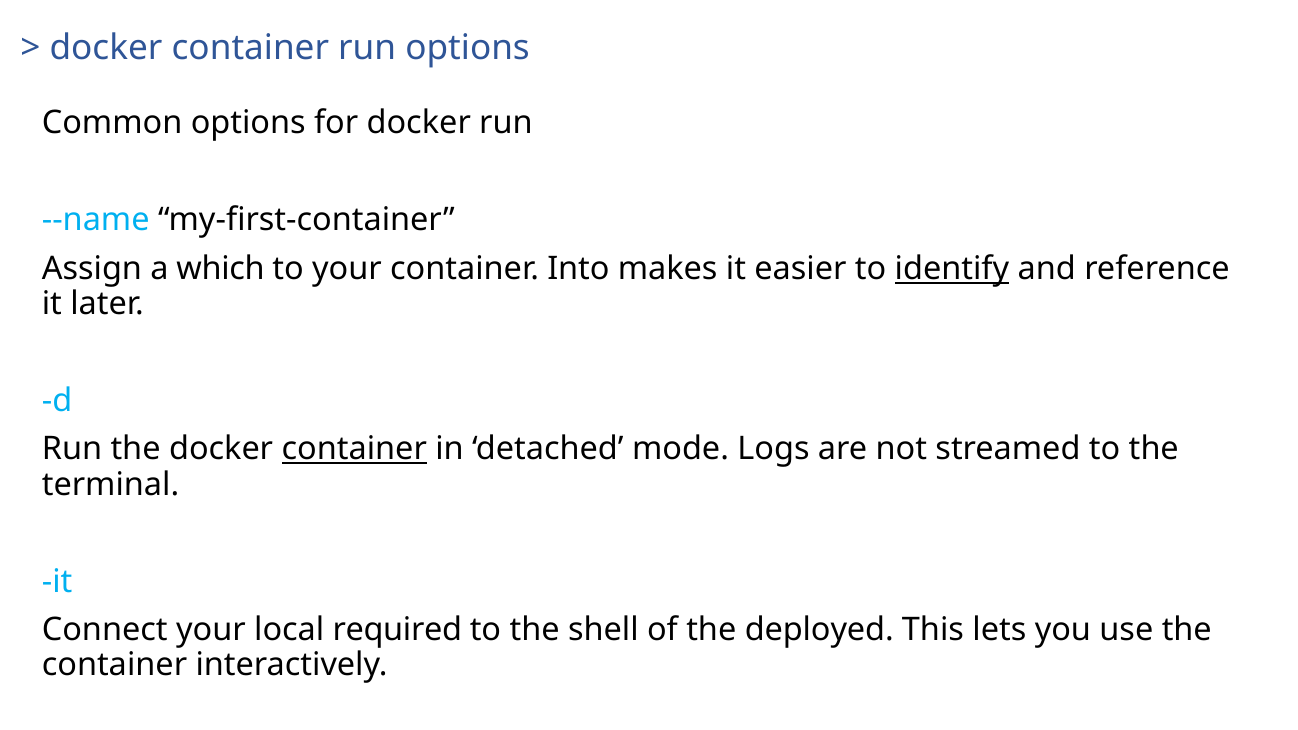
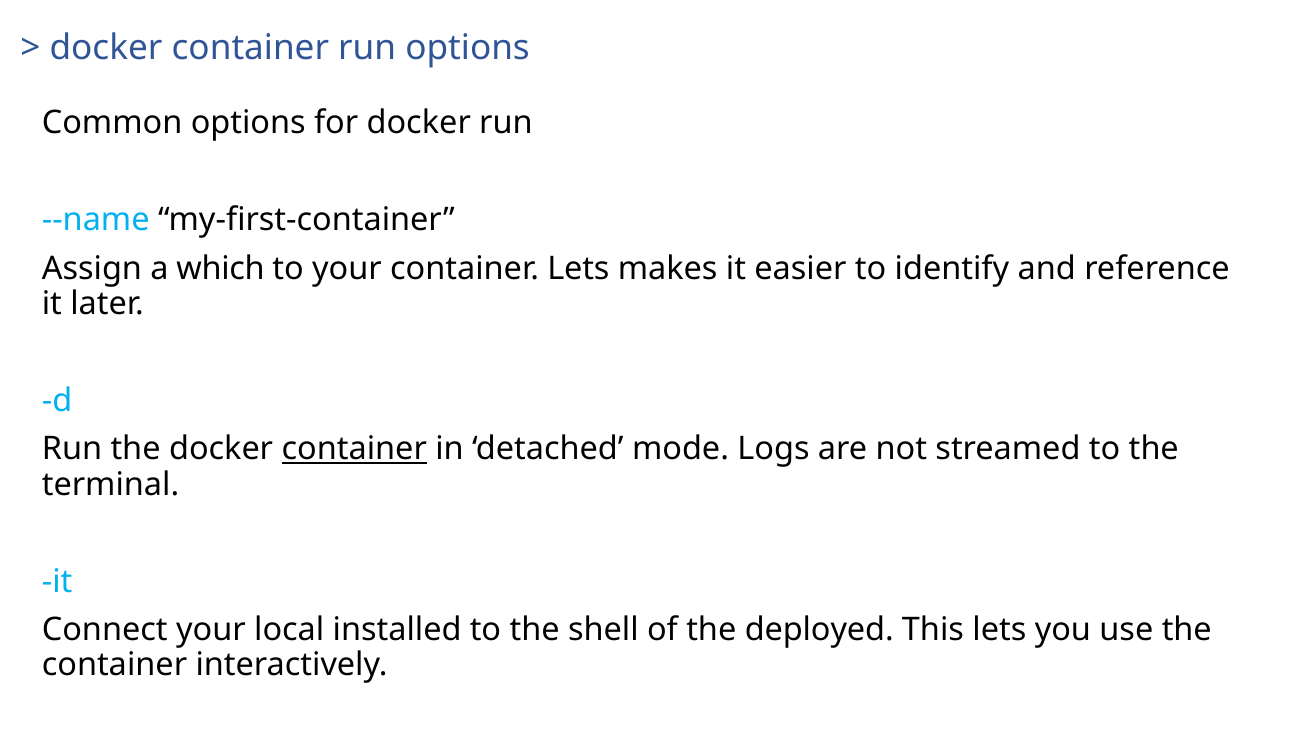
container Into: Into -> Lets (578, 269)
identify underline: present -> none (952, 269)
required: required -> installed (397, 630)
